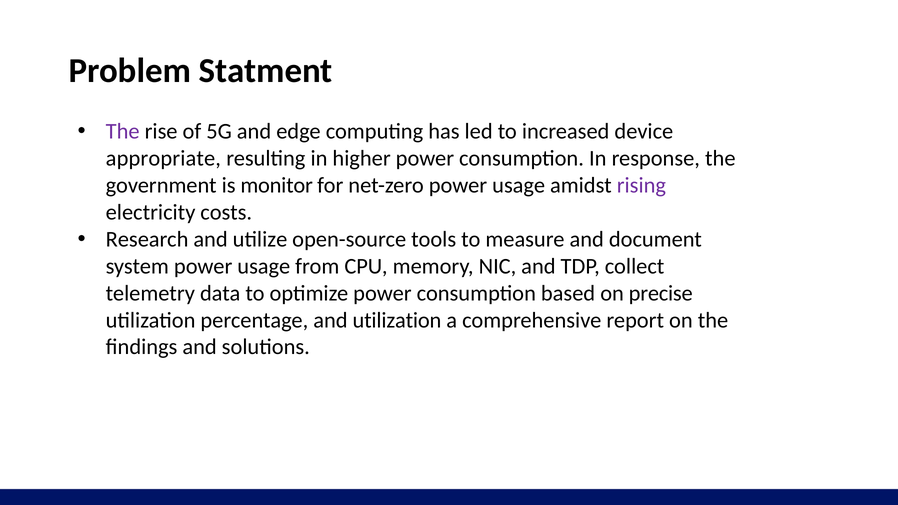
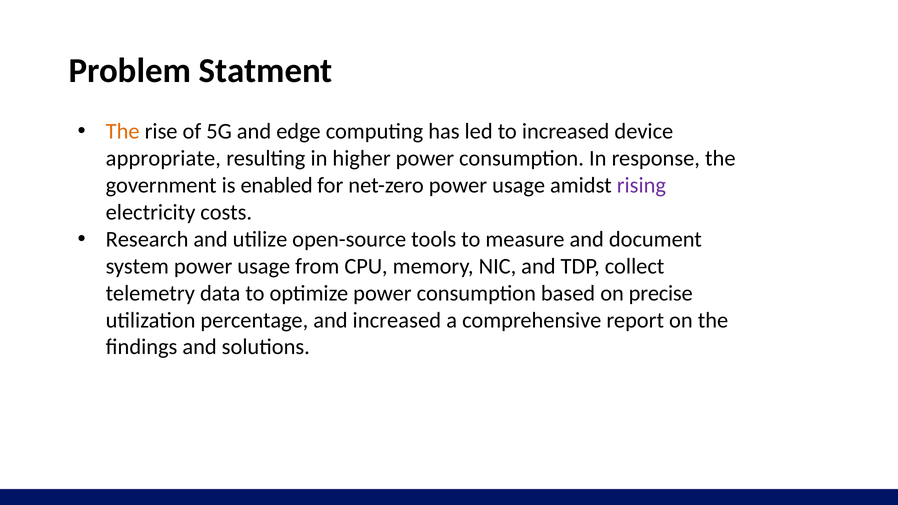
The colour: purple -> orange (123, 132)
monitor: monitor -> enabled (277, 185)
and utilization: utilization -> increased (397, 320)
